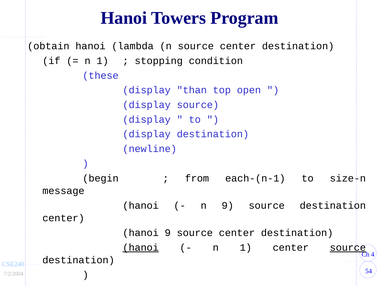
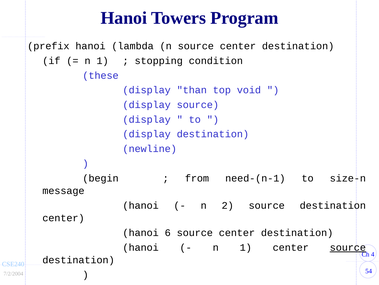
obtain: obtain -> prefix (48, 46)
open: open -> void (249, 90)
each-(n-1: each-(n-1 -> need-(n-1 (255, 178)
n 9: 9 -> 2 (228, 205)
hanoi 9: 9 -> 6 (168, 232)
hanoi underline: present -> none (141, 247)
